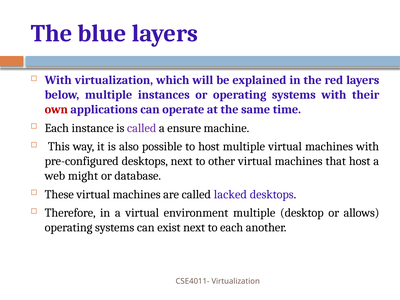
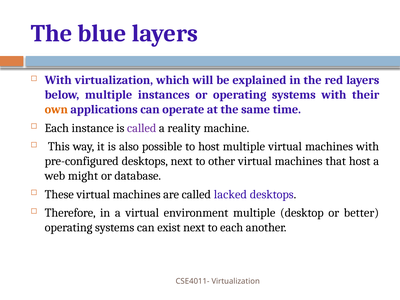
own colour: red -> orange (56, 109)
ensure: ensure -> reality (184, 128)
allows: allows -> better (361, 213)
